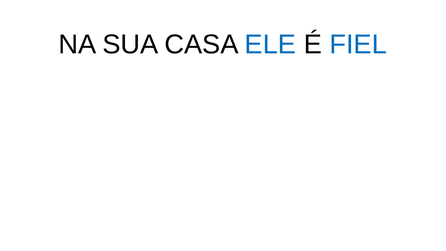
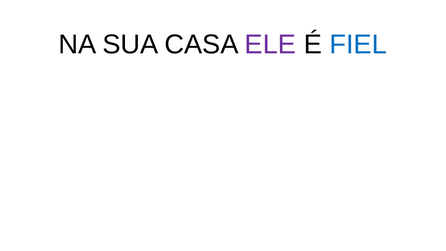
ELE colour: blue -> purple (270, 44)
